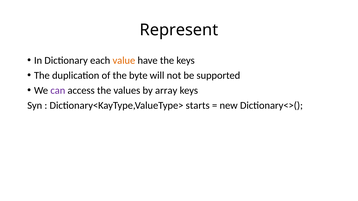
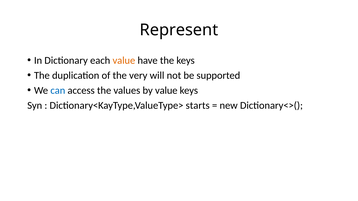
byte: byte -> very (138, 76)
can colour: purple -> blue (58, 91)
by array: array -> value (166, 91)
